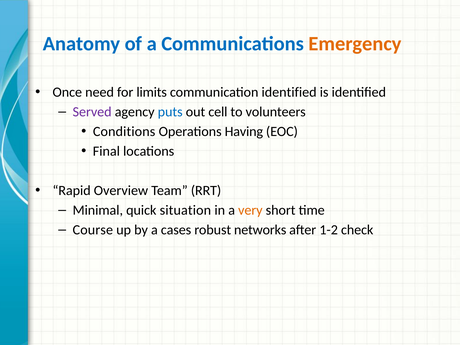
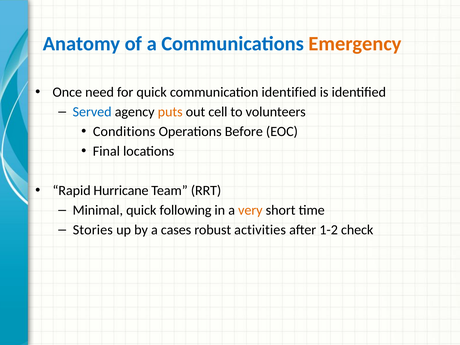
for limits: limits -> quick (152, 92)
Served colour: purple -> blue (92, 112)
puts colour: blue -> orange (170, 112)
Having: Having -> Before (244, 132)
Overview: Overview -> Hurricane (121, 191)
situation: situation -> following (186, 210)
Course: Course -> Stories (93, 230)
networks: networks -> activities (260, 230)
